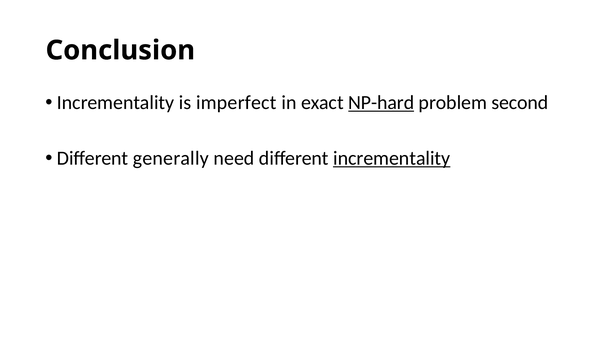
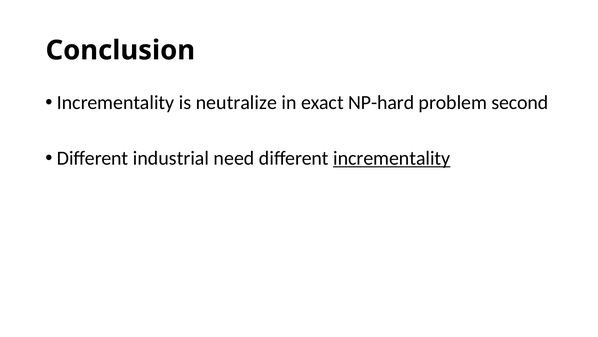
imperfect: imperfect -> neutralize (236, 102)
NP-hard underline: present -> none (381, 102)
generally: generally -> industrial (171, 158)
